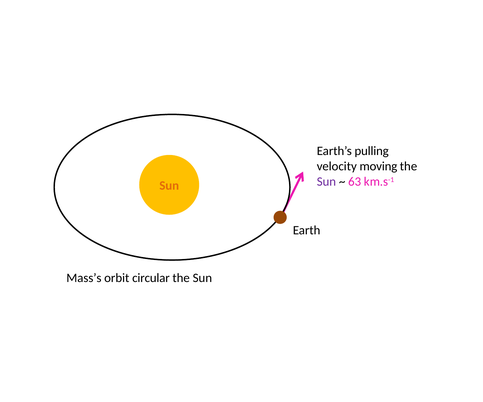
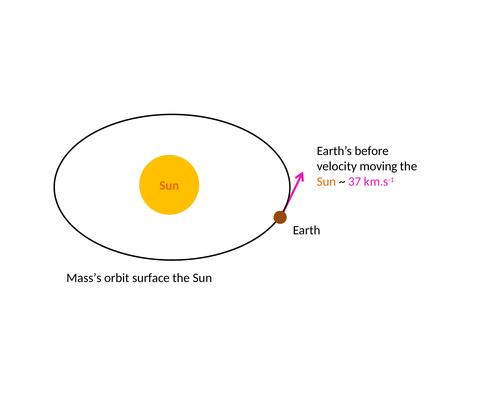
pulling: pulling -> before (372, 151)
Sun colour: purple -> orange (326, 182)
63: 63 -> 37 (355, 182)
circular: circular -> surface (151, 278)
